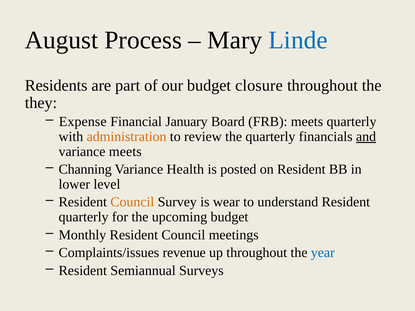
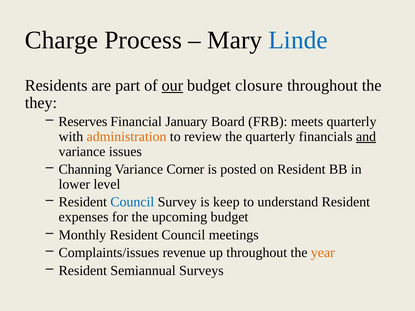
August: August -> Charge (61, 40)
our underline: none -> present (172, 86)
Expense: Expense -> Reserves (83, 122)
variance meets: meets -> issues (125, 152)
Health: Health -> Corner (185, 169)
Council colour: orange -> blue (132, 202)
wear: wear -> keep (226, 202)
quarterly: quarterly -> expenses (84, 217)
year colour: blue -> orange (323, 253)
